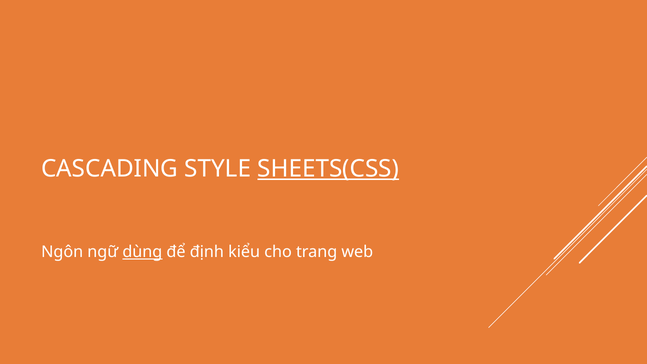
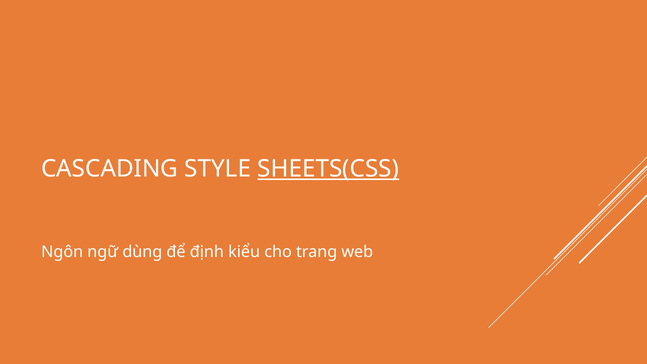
dùng underline: present -> none (142, 252)
